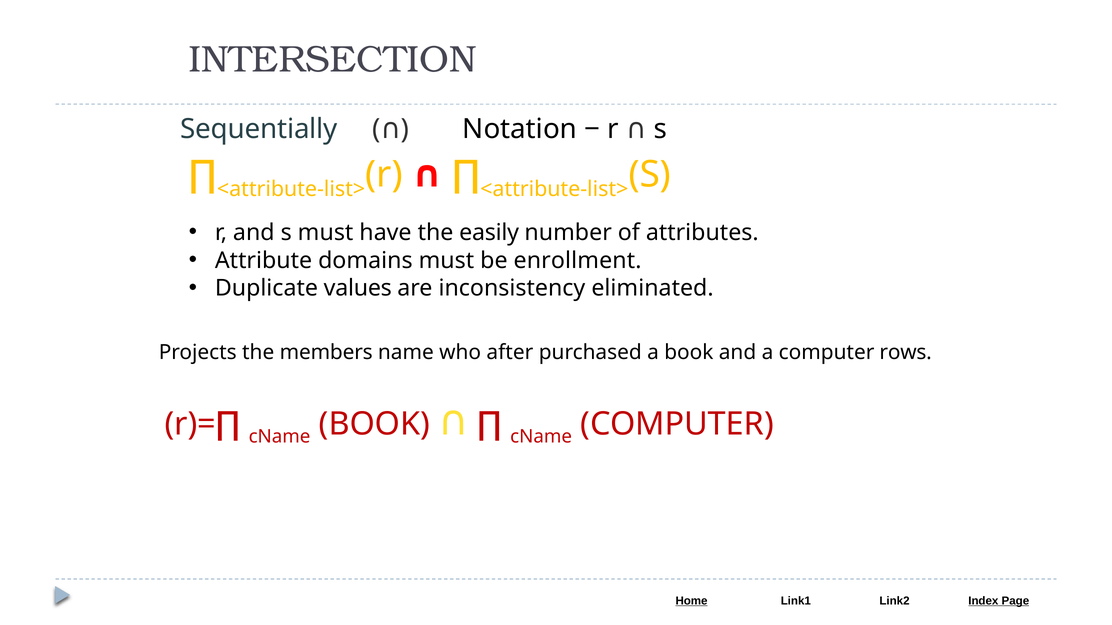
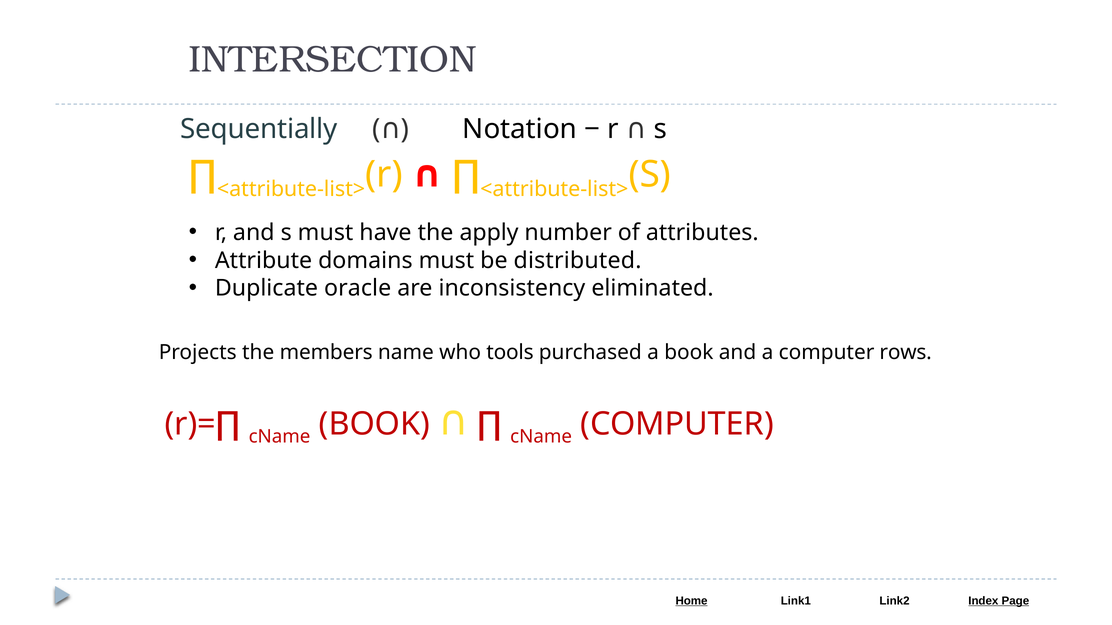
easily: easily -> apply (489, 233)
enrollment: enrollment -> distributed (578, 261)
values: values -> oracle (358, 288)
after: after -> tools (510, 353)
